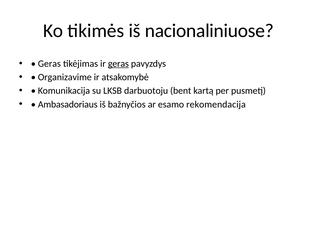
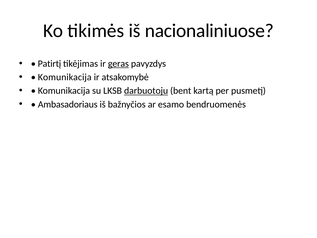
Geras: Geras -> Patirtį (49, 64)
Organizavime: Organizavime -> Komunikacija (65, 77)
darbuotoju underline: none -> present (146, 91)
rekomendacija: rekomendacija -> bendruomenės (216, 104)
